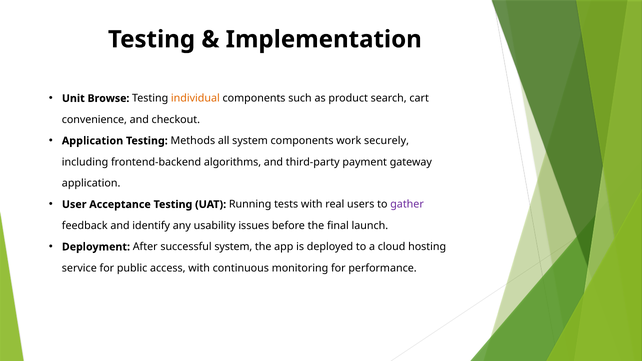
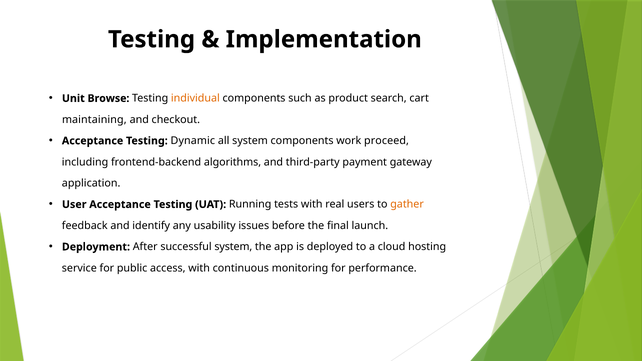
convenience: convenience -> maintaining (94, 120)
Application: Application -> Acceptance (93, 141)
Methods: Methods -> Dynamic (193, 141)
securely: securely -> proceed (387, 141)
gather colour: purple -> orange (407, 204)
